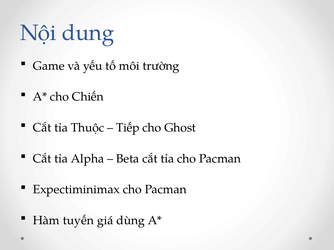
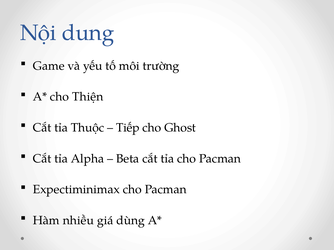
Chiến: Chiến -> Thiện (88, 97)
tuyến: tuyến -> nhiều (78, 221)
